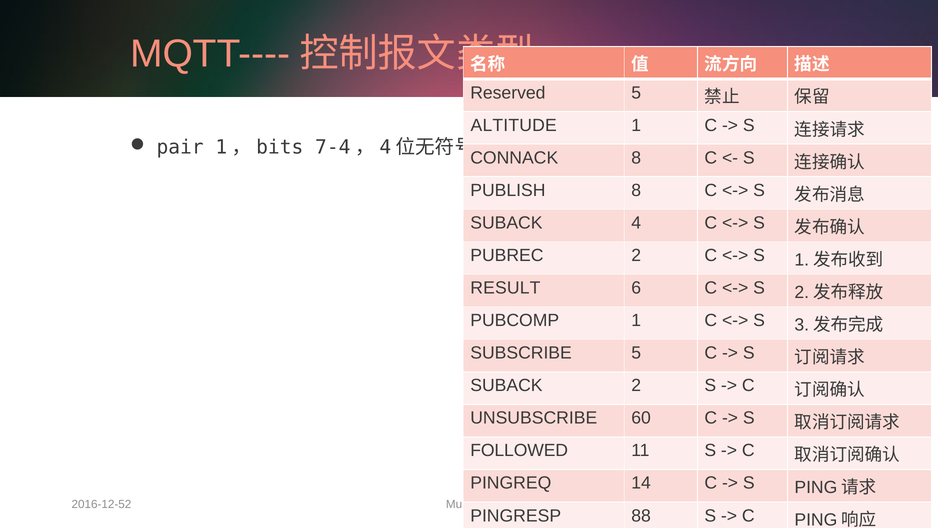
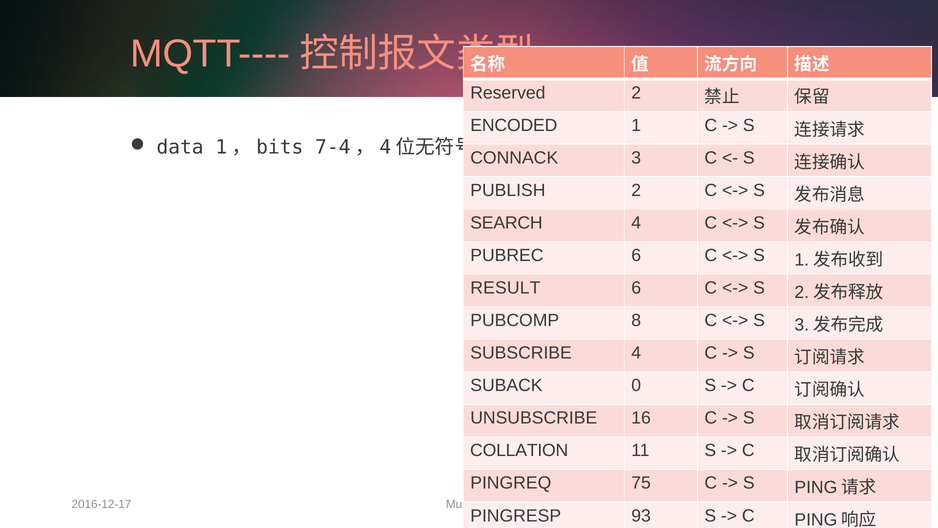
Reserved 5: 5 -> 2 (636, 93)
ALTITUDE: ALTITUDE -> ENCODED (514, 125)
pair: pair -> data (180, 147)
CONNACK 8: 8 -> 3 (636, 158)
PUBLISH 8: 8 -> 2 (636, 190)
SUBACK: SUBACK -> SEARCH (506, 223)
PUBREC 2: 2 -> 6 (636, 255)
PUBCOMP 1: 1 -> 8 (636, 320)
SUBSCRIBE 5: 5 -> 4 (636, 353)
SUBACK 2: 2 -> 0 (636, 385)
60: 60 -> 16 (641, 418)
FOLLOWED: FOLLOWED -> COLLATION (519, 450)
PINGREQ 14: 14 -> 75 (641, 483)
2016-12-52: 2016-12-52 -> 2016-12-17 (101, 504)
88: 88 -> 93 (641, 515)
